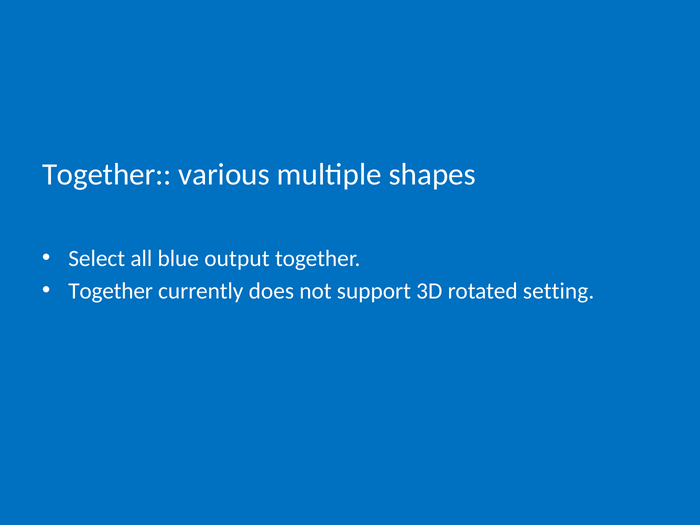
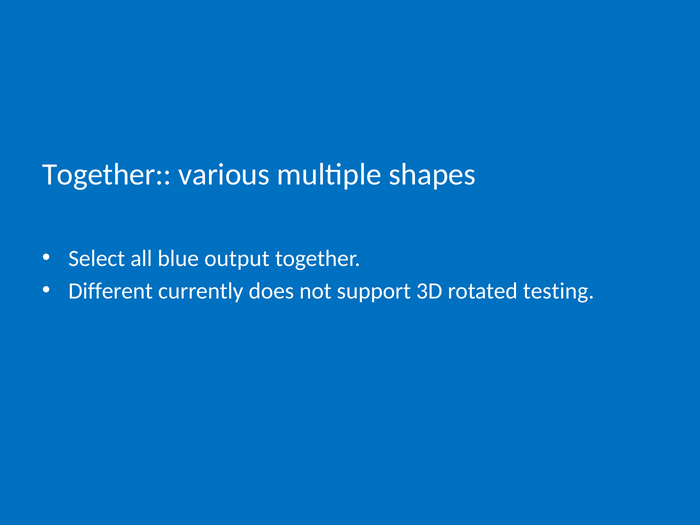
Together: Together -> Different (111, 291)
setting: setting -> testing (559, 291)
